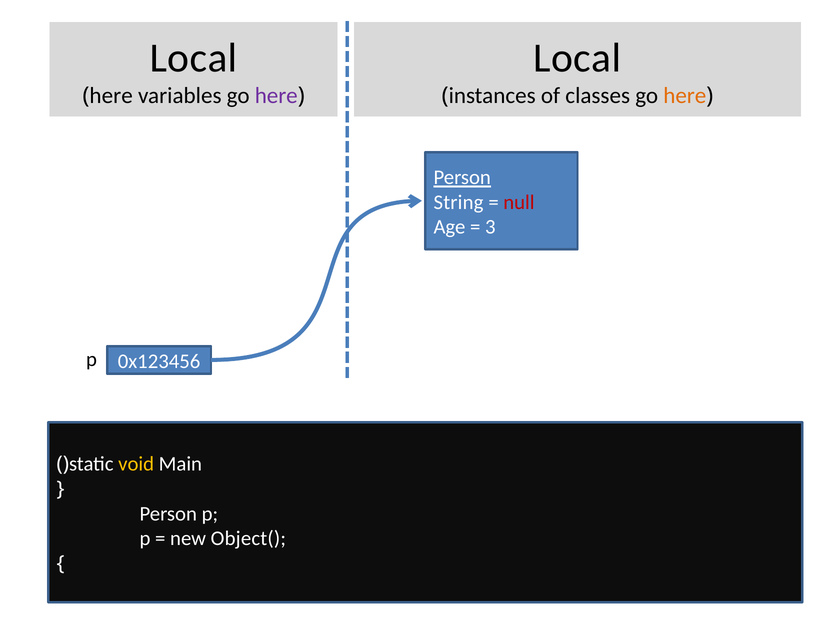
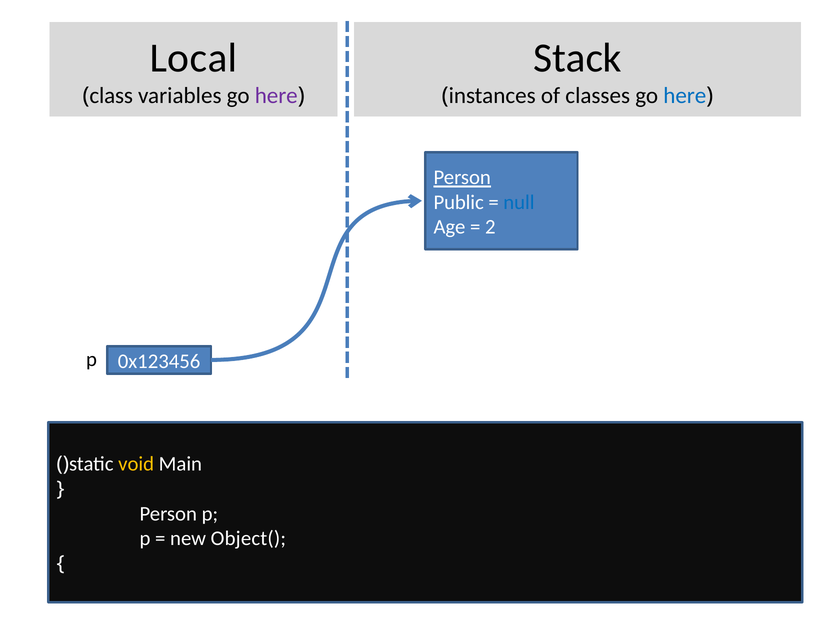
Local: Local -> Stack (578, 58)
here: here -> class (111, 96)
here colour: orange -> blue (685, 96)
String: String -> Public (459, 202)
null colour: red -> blue (519, 202)
3: 3 -> 2 (490, 227)
